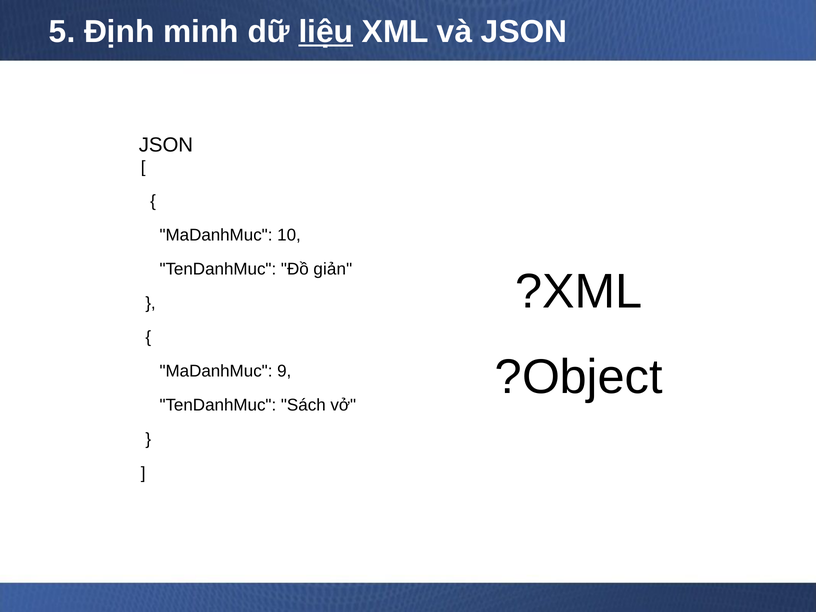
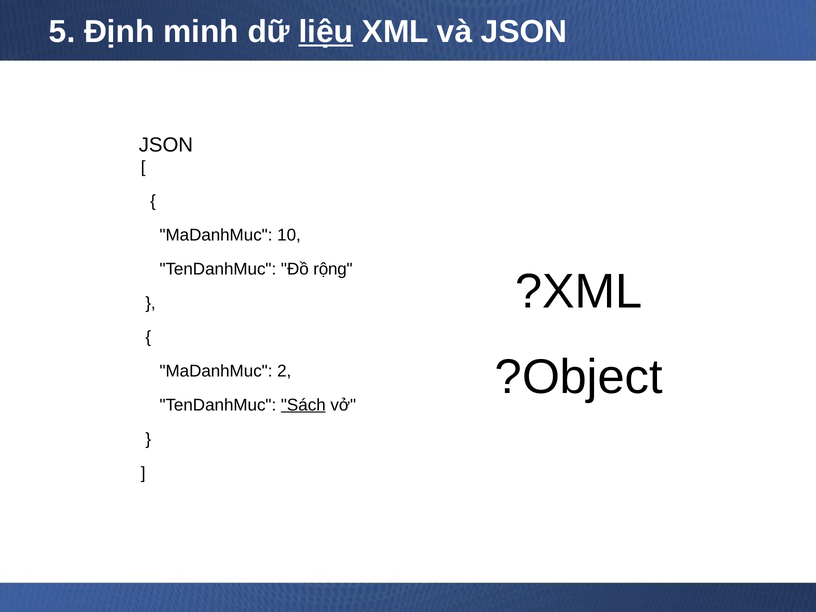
giản: giản -> rộng (333, 269)
9: 9 -> 2 (284, 371)
Sách underline: none -> present (303, 405)
